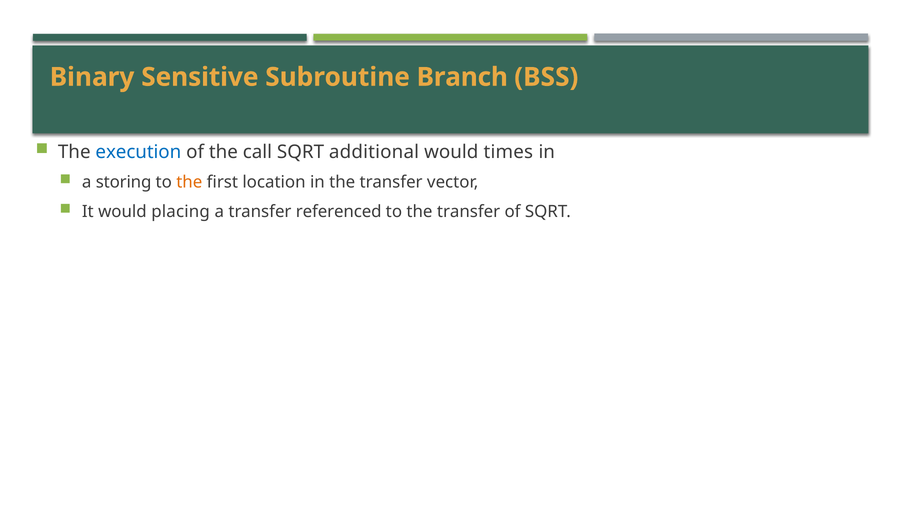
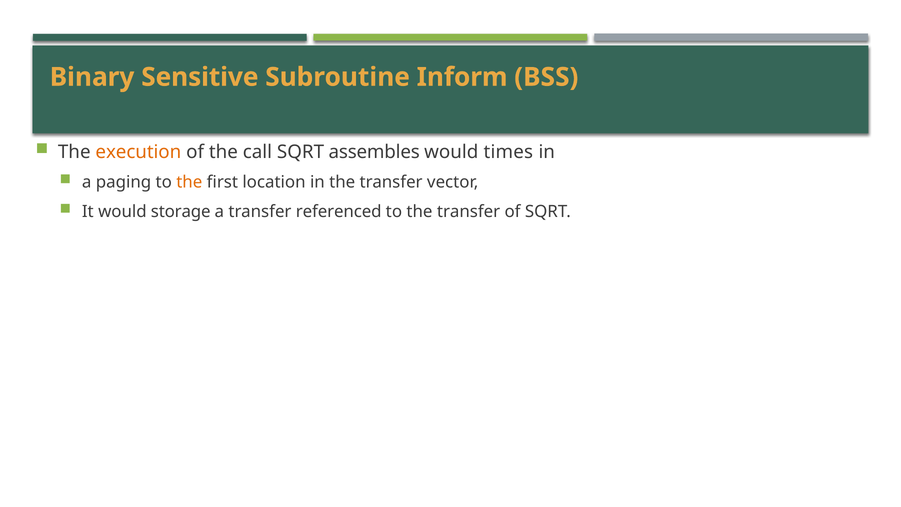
Branch: Branch -> Inform (462, 77)
execution colour: blue -> orange (138, 152)
additional: additional -> assembles (374, 152)
storing: storing -> paging (124, 182)
placing: placing -> storage (181, 212)
